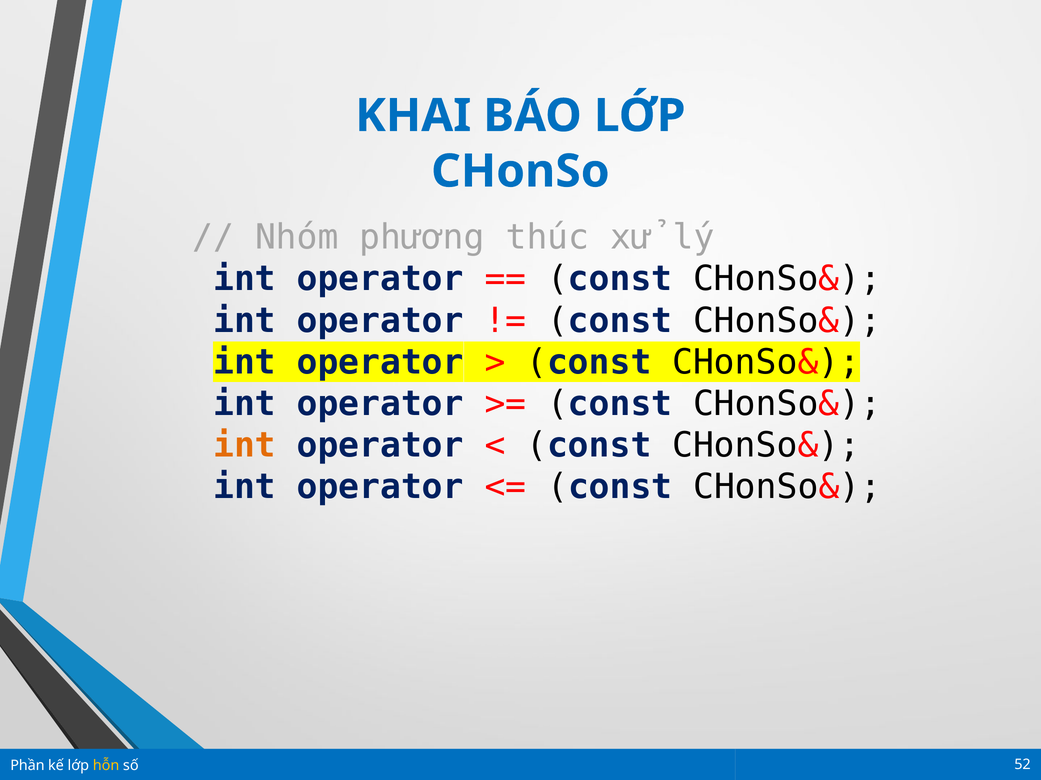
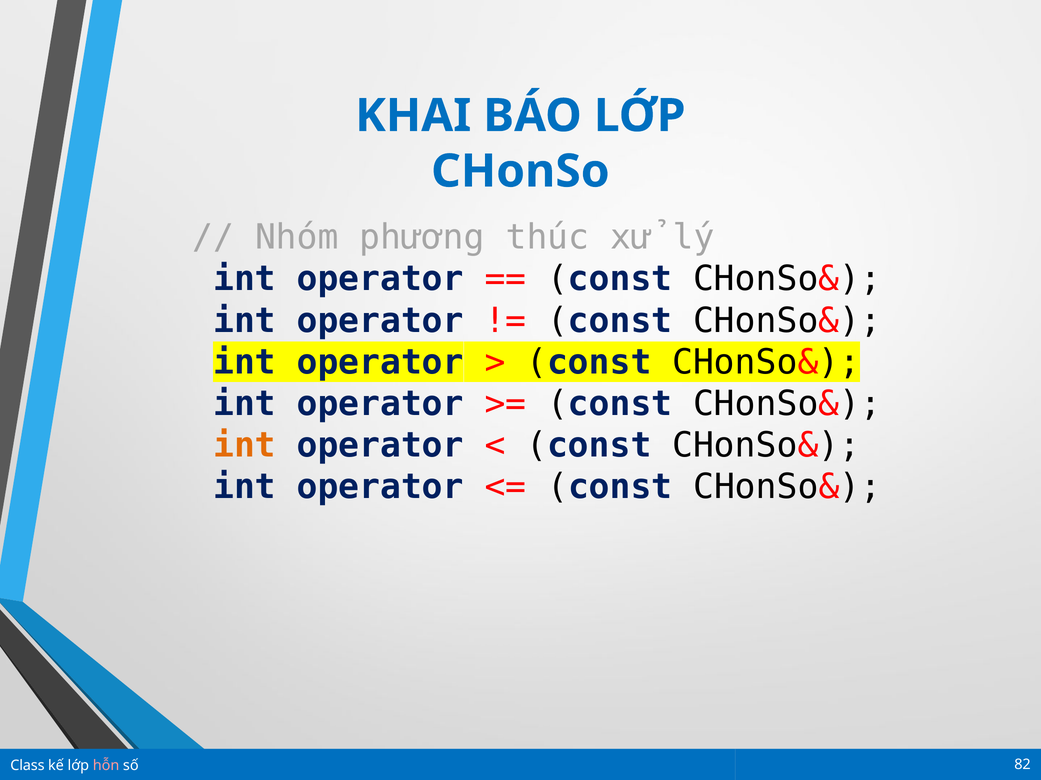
Phần: Phần -> Class (27, 766)
hỗn colour: yellow -> pink (106, 766)
52: 52 -> 82 (1023, 765)
